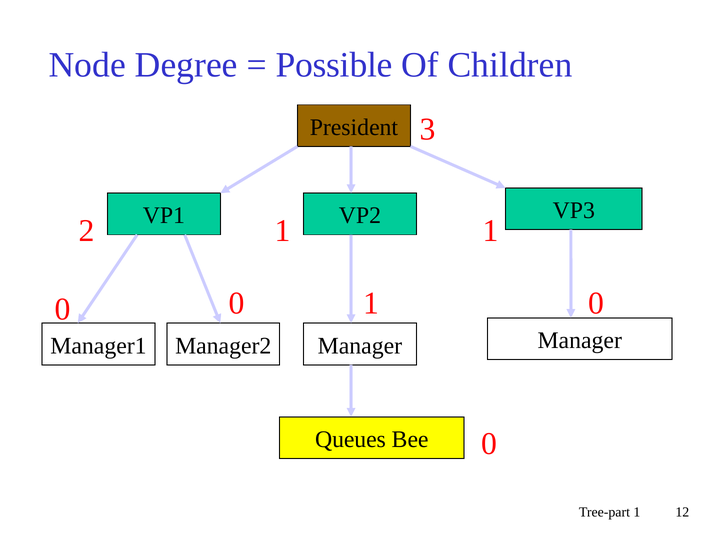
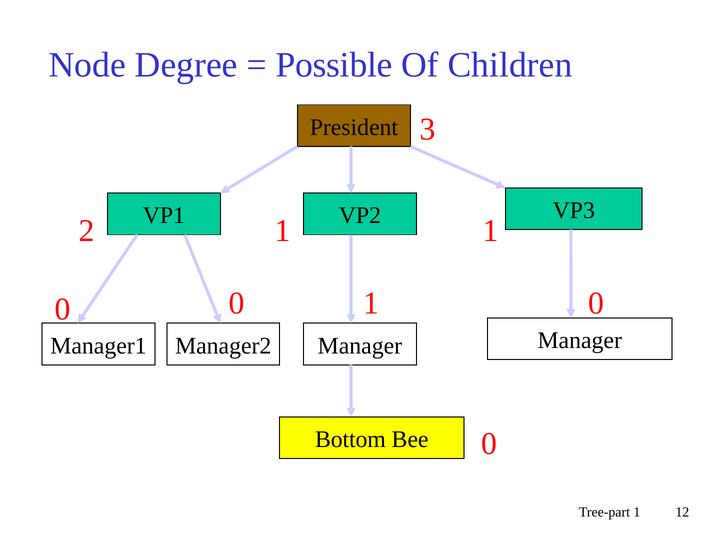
Queues: Queues -> Bottom (350, 439)
